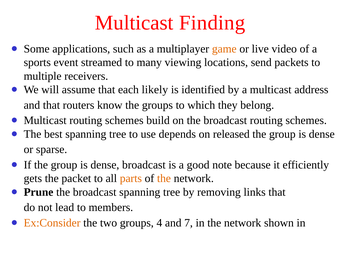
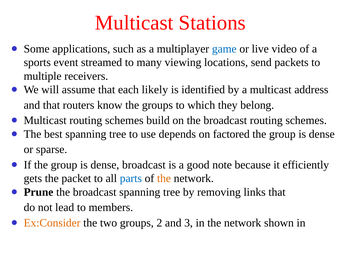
Finding: Finding -> Stations (212, 23)
game colour: orange -> blue (224, 49)
released: released -> factored (231, 134)
parts colour: orange -> blue (131, 178)
4: 4 -> 2 (159, 223)
7: 7 -> 3 (189, 223)
